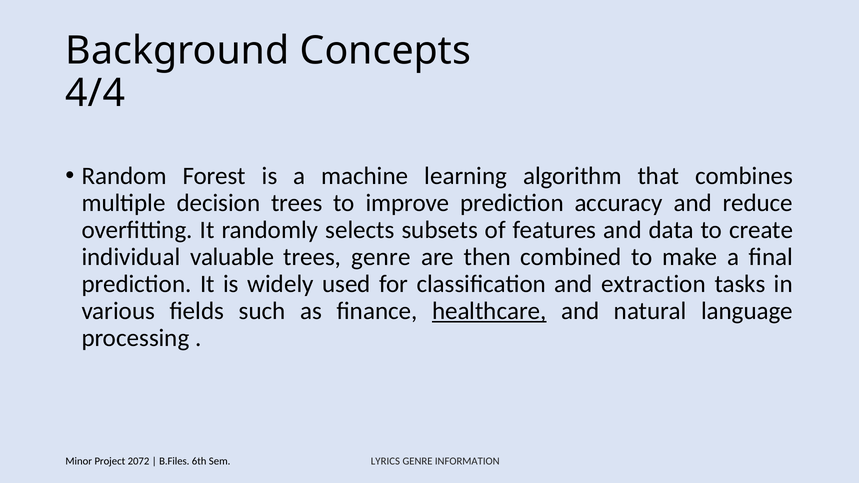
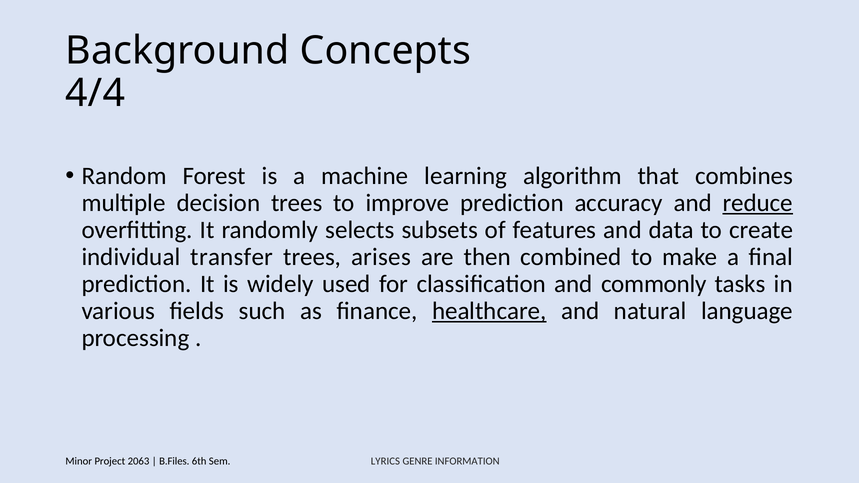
reduce underline: none -> present (758, 203)
valuable: valuable -> transfer (232, 257)
trees genre: genre -> arises (381, 257)
extraction: extraction -> commonly (654, 284)
2072: 2072 -> 2063 (138, 461)
